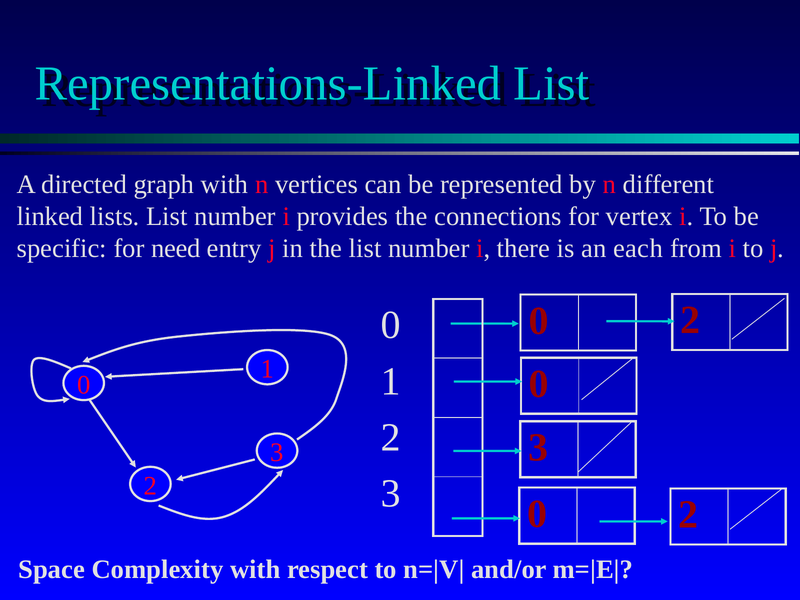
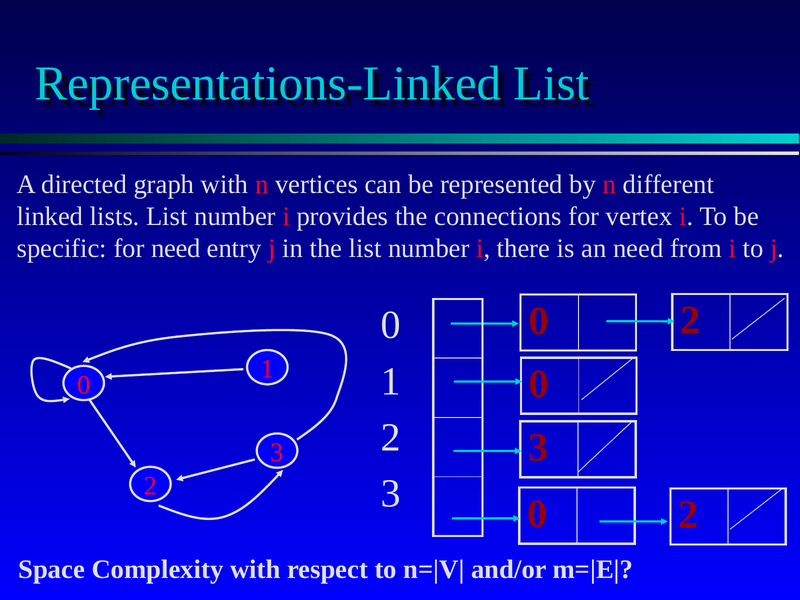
an each: each -> need (638, 248)
